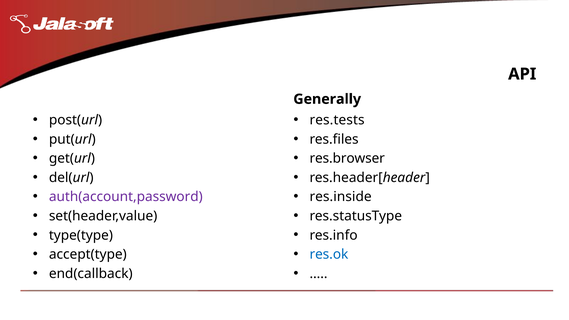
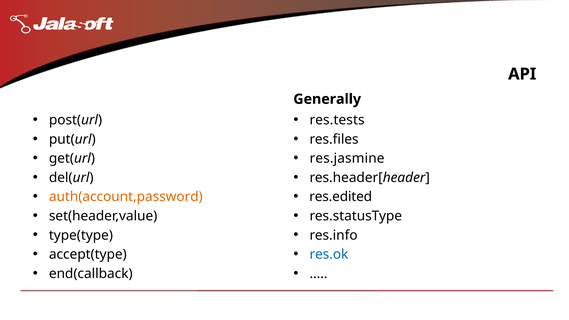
res.browser: res.browser -> res.jasmine (347, 158)
auth(account,password colour: purple -> orange (126, 197)
res.inside: res.inside -> res.edited (341, 197)
